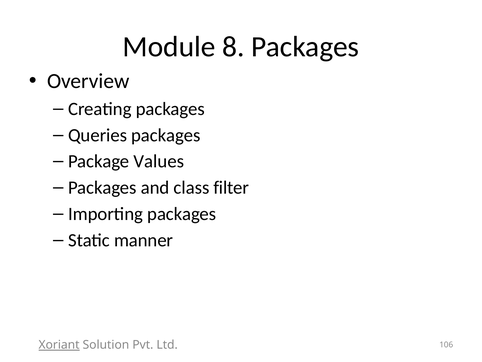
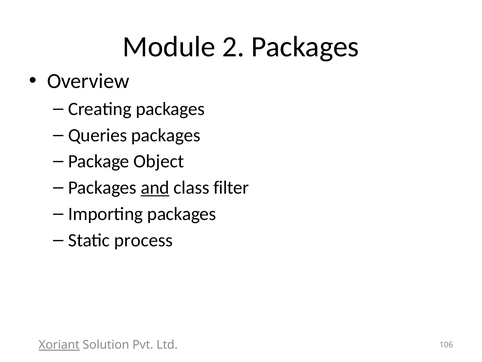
8: 8 -> 2 (233, 47)
Values: Values -> Object (159, 161)
and underline: none -> present (155, 188)
manner: manner -> process (144, 240)
